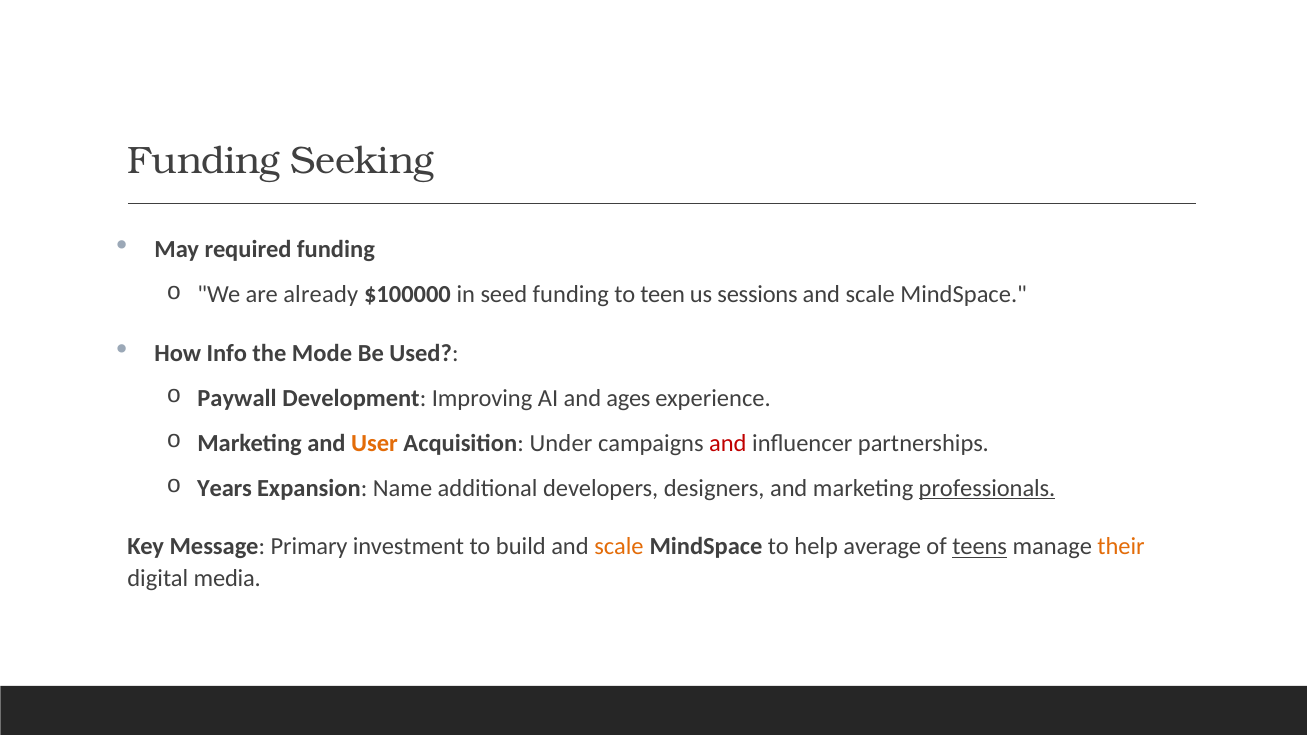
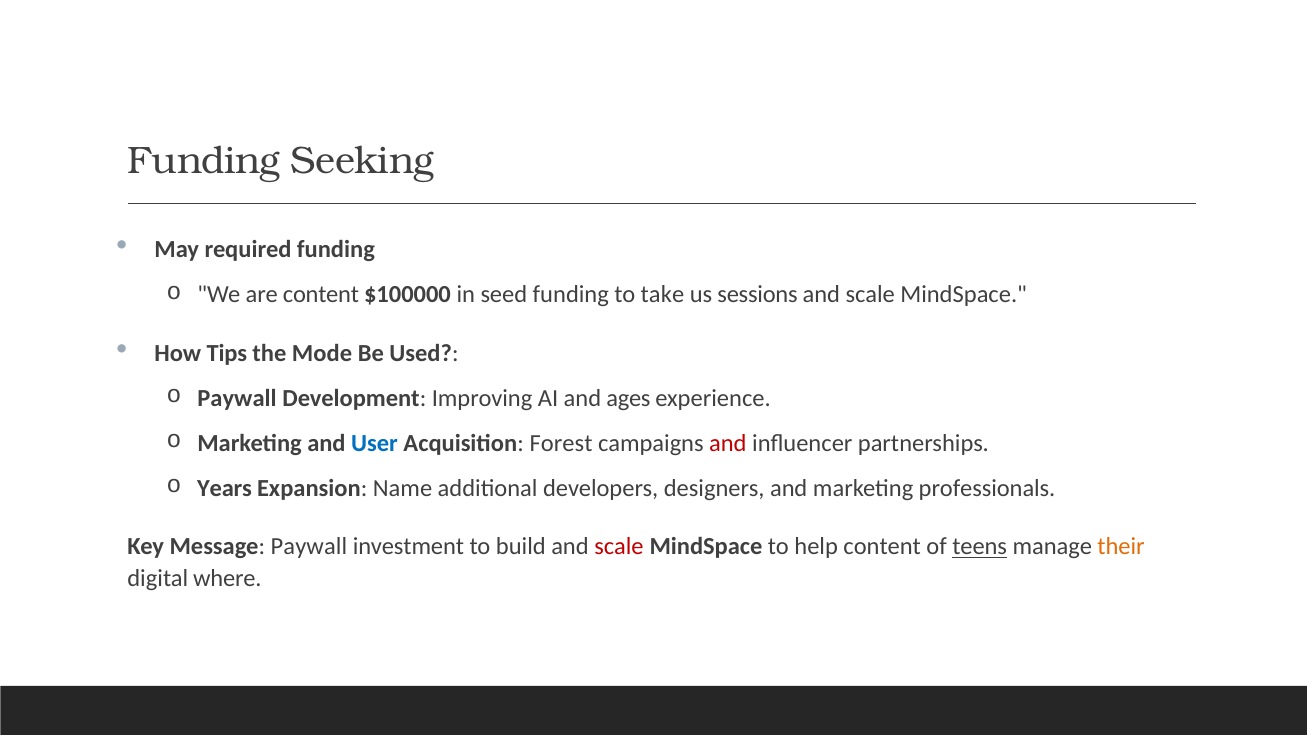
are already: already -> content (321, 294)
teen: teen -> take (662, 294)
Info: Info -> Tips (227, 353)
User colour: orange -> blue (375, 443)
Under: Under -> Forest (561, 443)
professionals underline: present -> none (987, 488)
Message Primary: Primary -> Paywall (309, 547)
scale colour: orange -> red (619, 547)
help average: average -> content (882, 547)
media: media -> where (227, 578)
